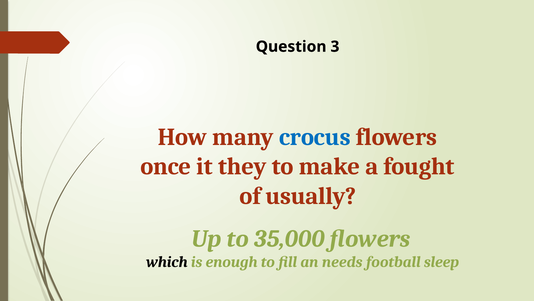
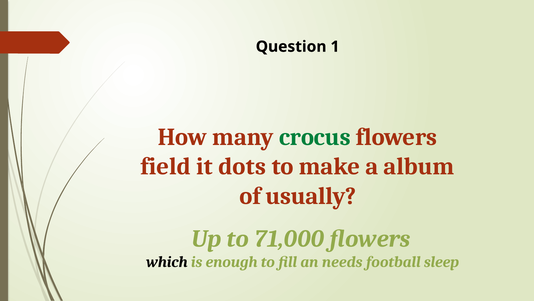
3: 3 -> 1 (335, 47)
crocus colour: blue -> green (315, 137)
once: once -> field (166, 166)
they: they -> dots (242, 166)
fought: fought -> album (419, 166)
35,000: 35,000 -> 71,000 (289, 238)
